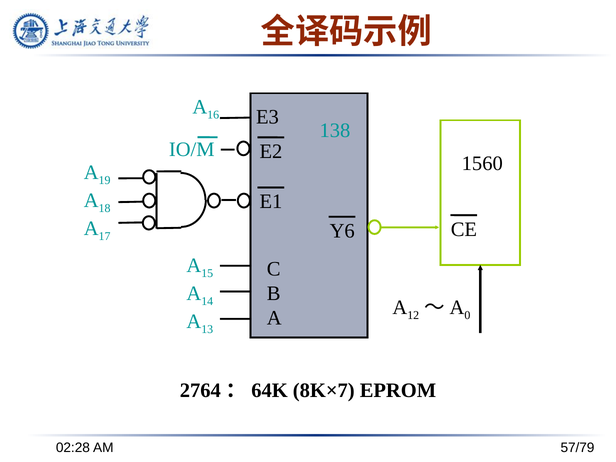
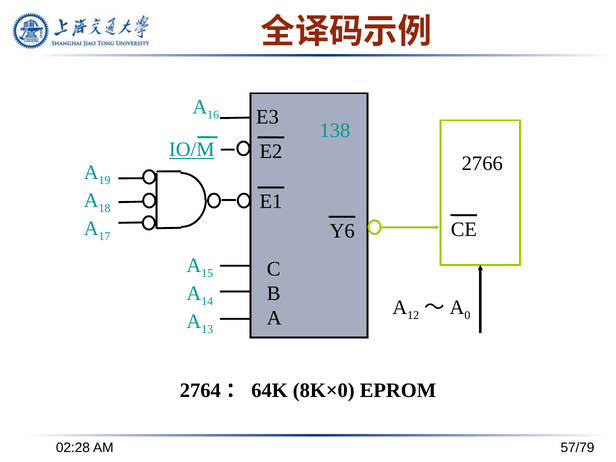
IO/M underline: none -> present (192, 150)
1560: 1560 -> 2766 (482, 164)
8K×7: 8K×7 -> 8K×0 (324, 391)
